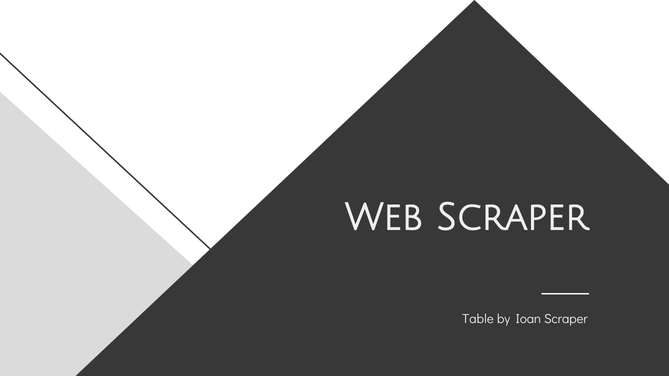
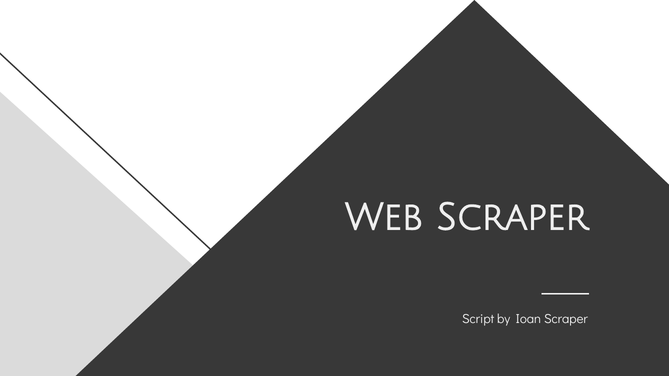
Table: Table -> Script (478, 319)
